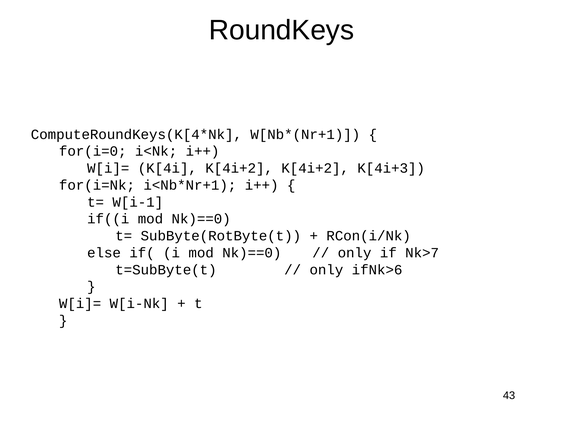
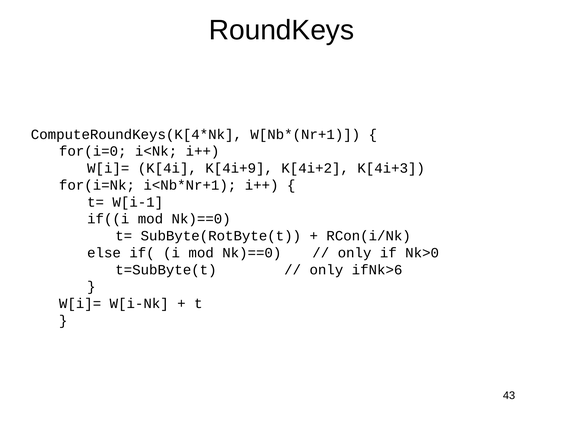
K[4i K[4i+2: K[4i+2 -> K[4i+9 (239, 168)
Nk>7: Nk>7 -> Nk>0 (422, 252)
